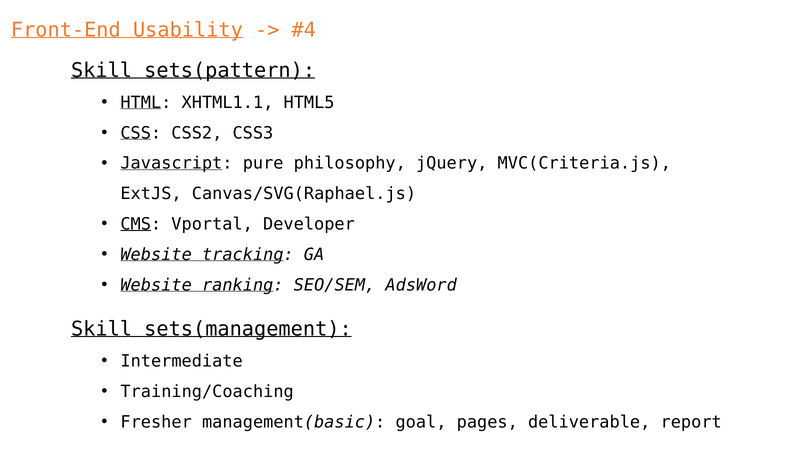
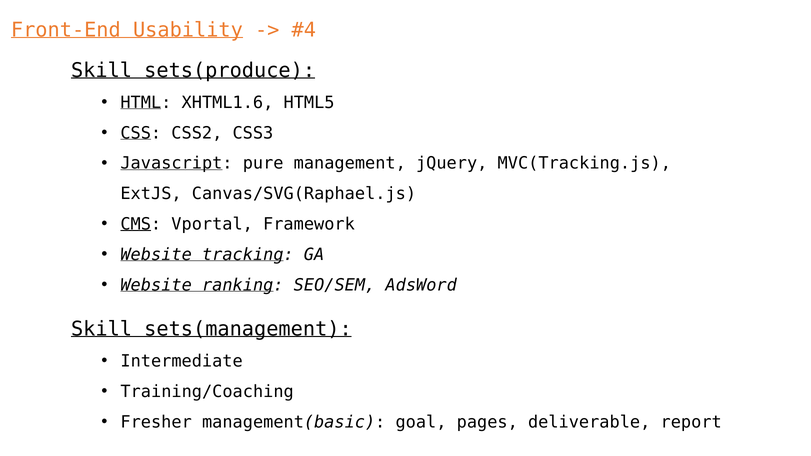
sets(pattern: sets(pattern -> sets(produce (230, 70)
XHTML1.1: XHTML1.1 -> XHTML1.6 (227, 103)
philosophy: philosophy -> management (350, 163)
MVC(Criteria.js: MVC(Criteria.js -> MVC(Tracking.js (584, 163)
Developer: Developer -> Framework (309, 224)
